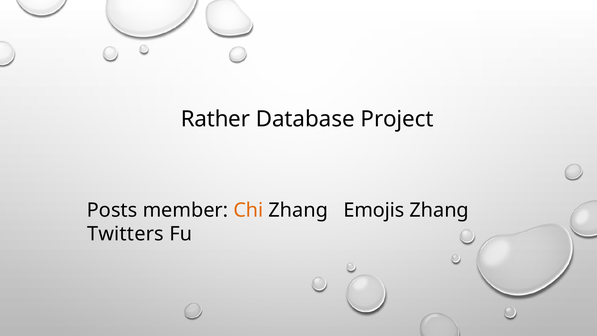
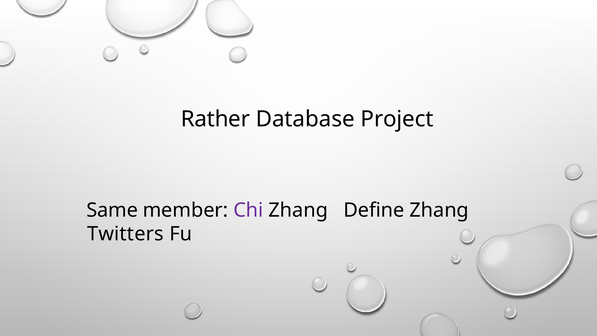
Posts: Posts -> Same (112, 210)
Chi colour: orange -> purple (248, 210)
Emojis: Emojis -> Define (374, 210)
